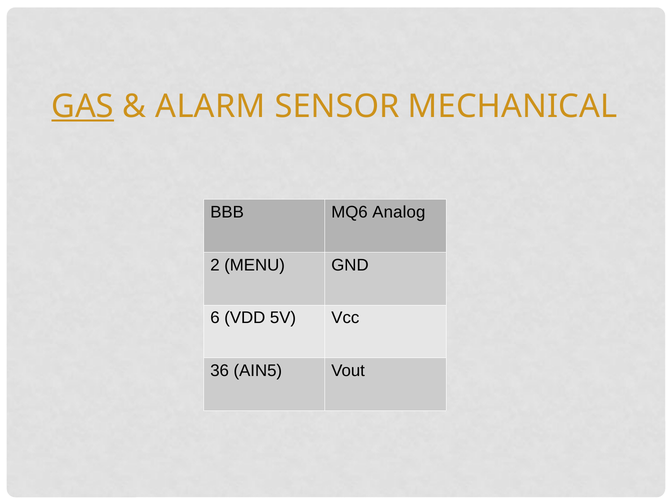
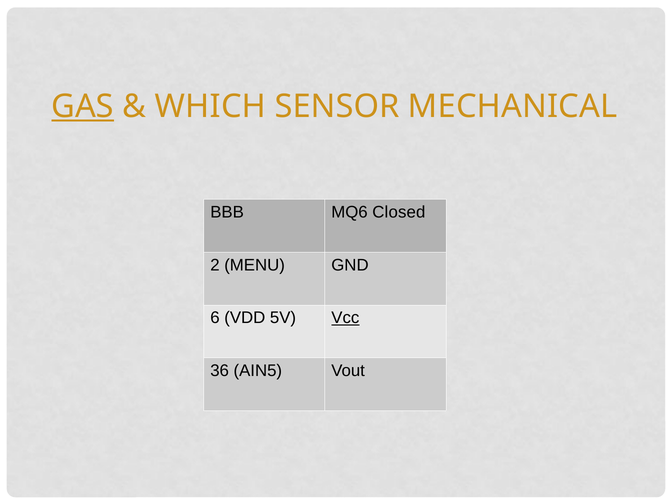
ALARM: ALARM -> WHICH (210, 106)
Analog: Analog -> Closed (399, 212)
Vcc underline: none -> present (345, 318)
